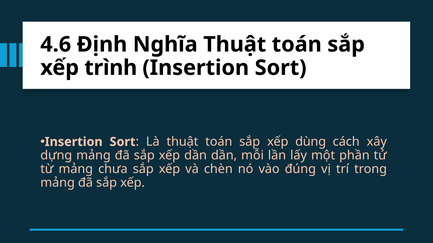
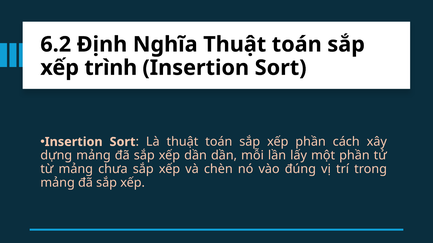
4.6: 4.6 -> 6.2 (56, 45)
xếp dùng: dùng -> phần (311, 142)
